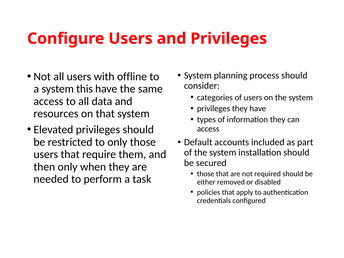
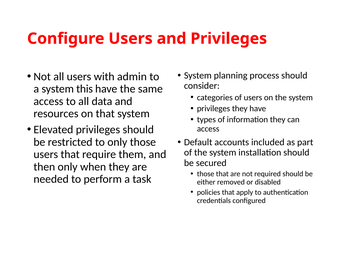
offline: offline -> admin (132, 77)
